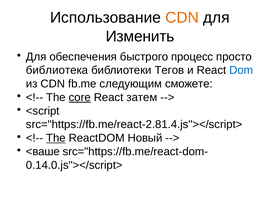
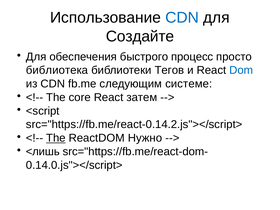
CDN colour: orange -> blue (182, 18)
Изменить: Изменить -> Создайте (140, 36)
сможете: сможете -> системе (189, 84)
core underline: present -> none (80, 97)
src="https://fb.me/react-2.81.4.js"></script>: src="https://fb.me/react-2.81.4.js"></script> -> src="https://fb.me/react-0.14.2.js"></script> (134, 124)
Новый: Новый -> Нужно (145, 138)
<ваше: <ваше -> <лишь (43, 152)
